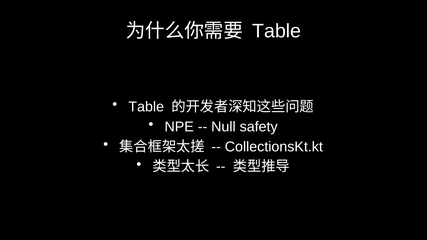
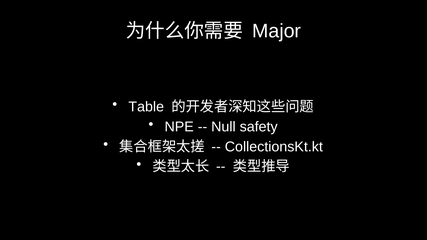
Table: Table -> Major (277, 31)
